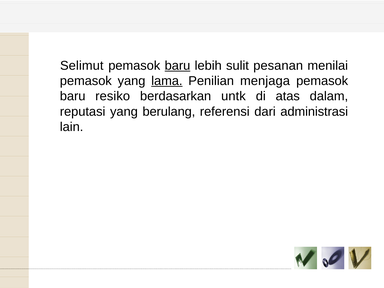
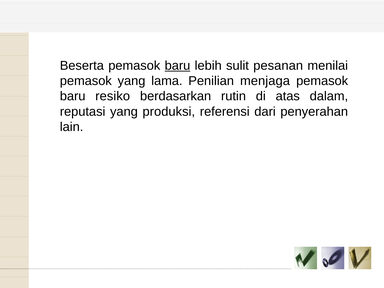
Selimut: Selimut -> Beserta (82, 66)
lama underline: present -> none (167, 81)
untk: untk -> rutin (234, 96)
berulang: berulang -> produksi (169, 112)
administrasi: administrasi -> penyerahan (314, 112)
